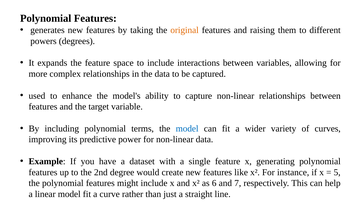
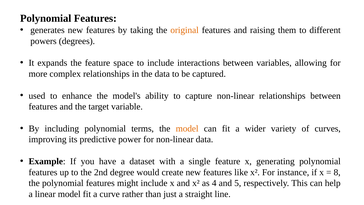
model colour: blue -> orange (187, 128)
5: 5 -> 8 (337, 172)
6: 6 -> 4 (214, 183)
7: 7 -> 5 (238, 183)
